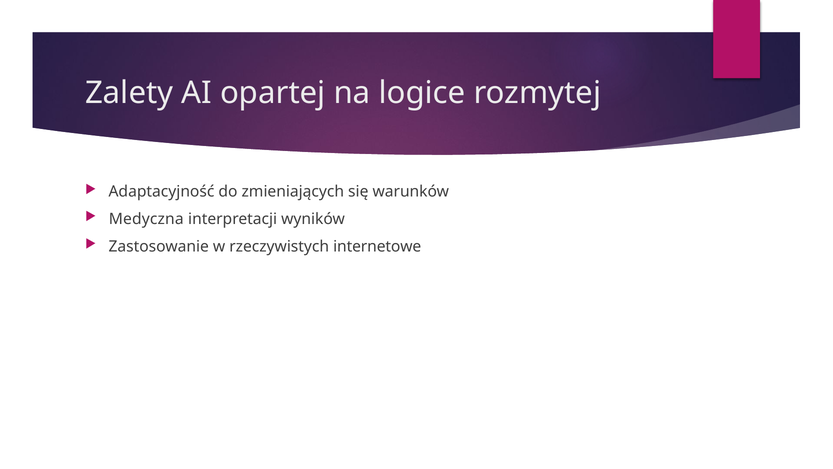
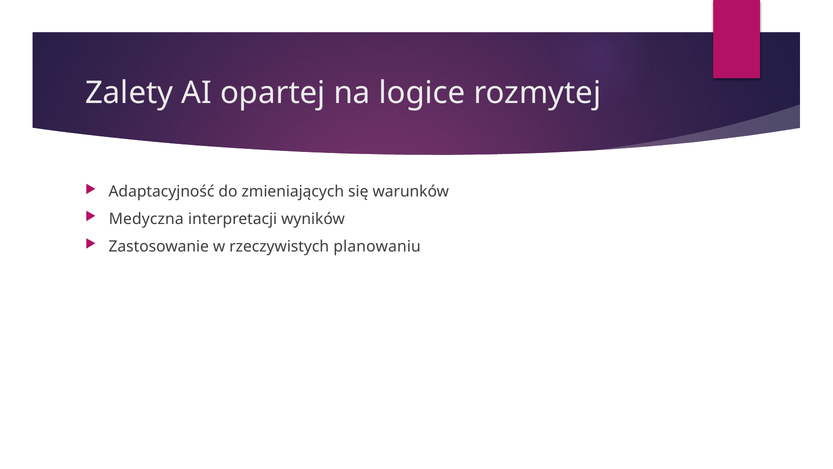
internetowe: internetowe -> planowaniu (377, 246)
